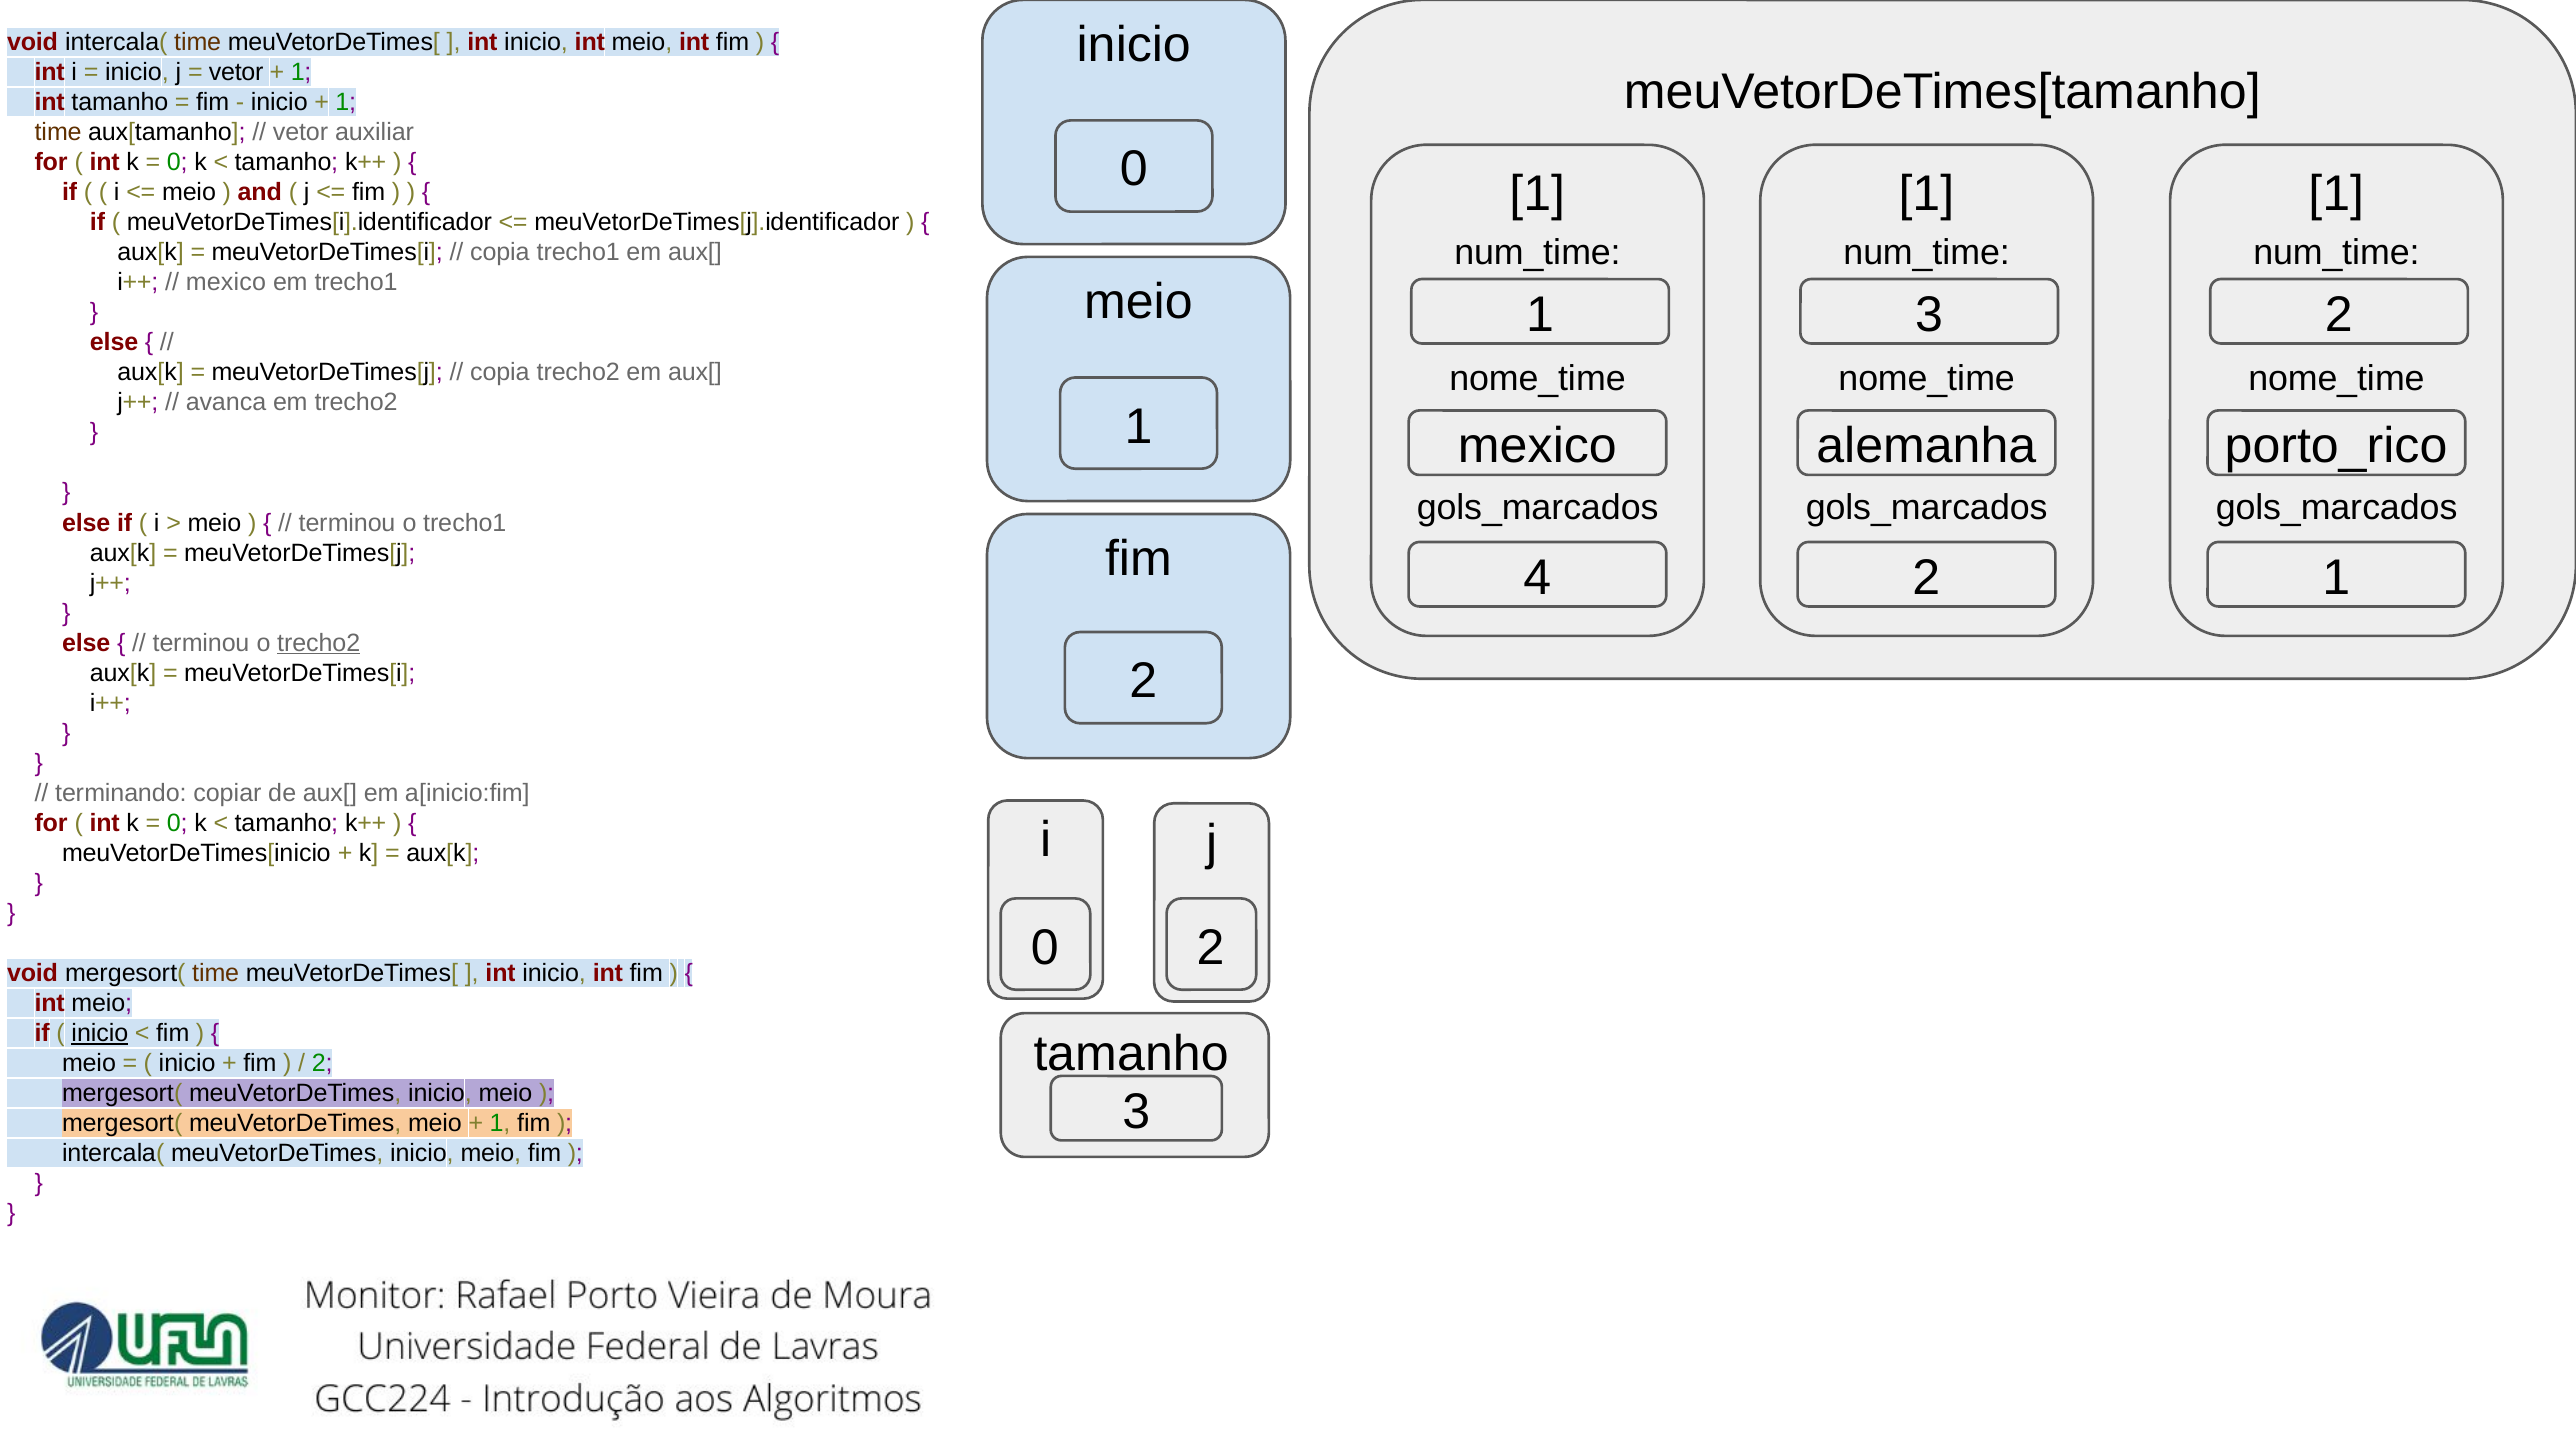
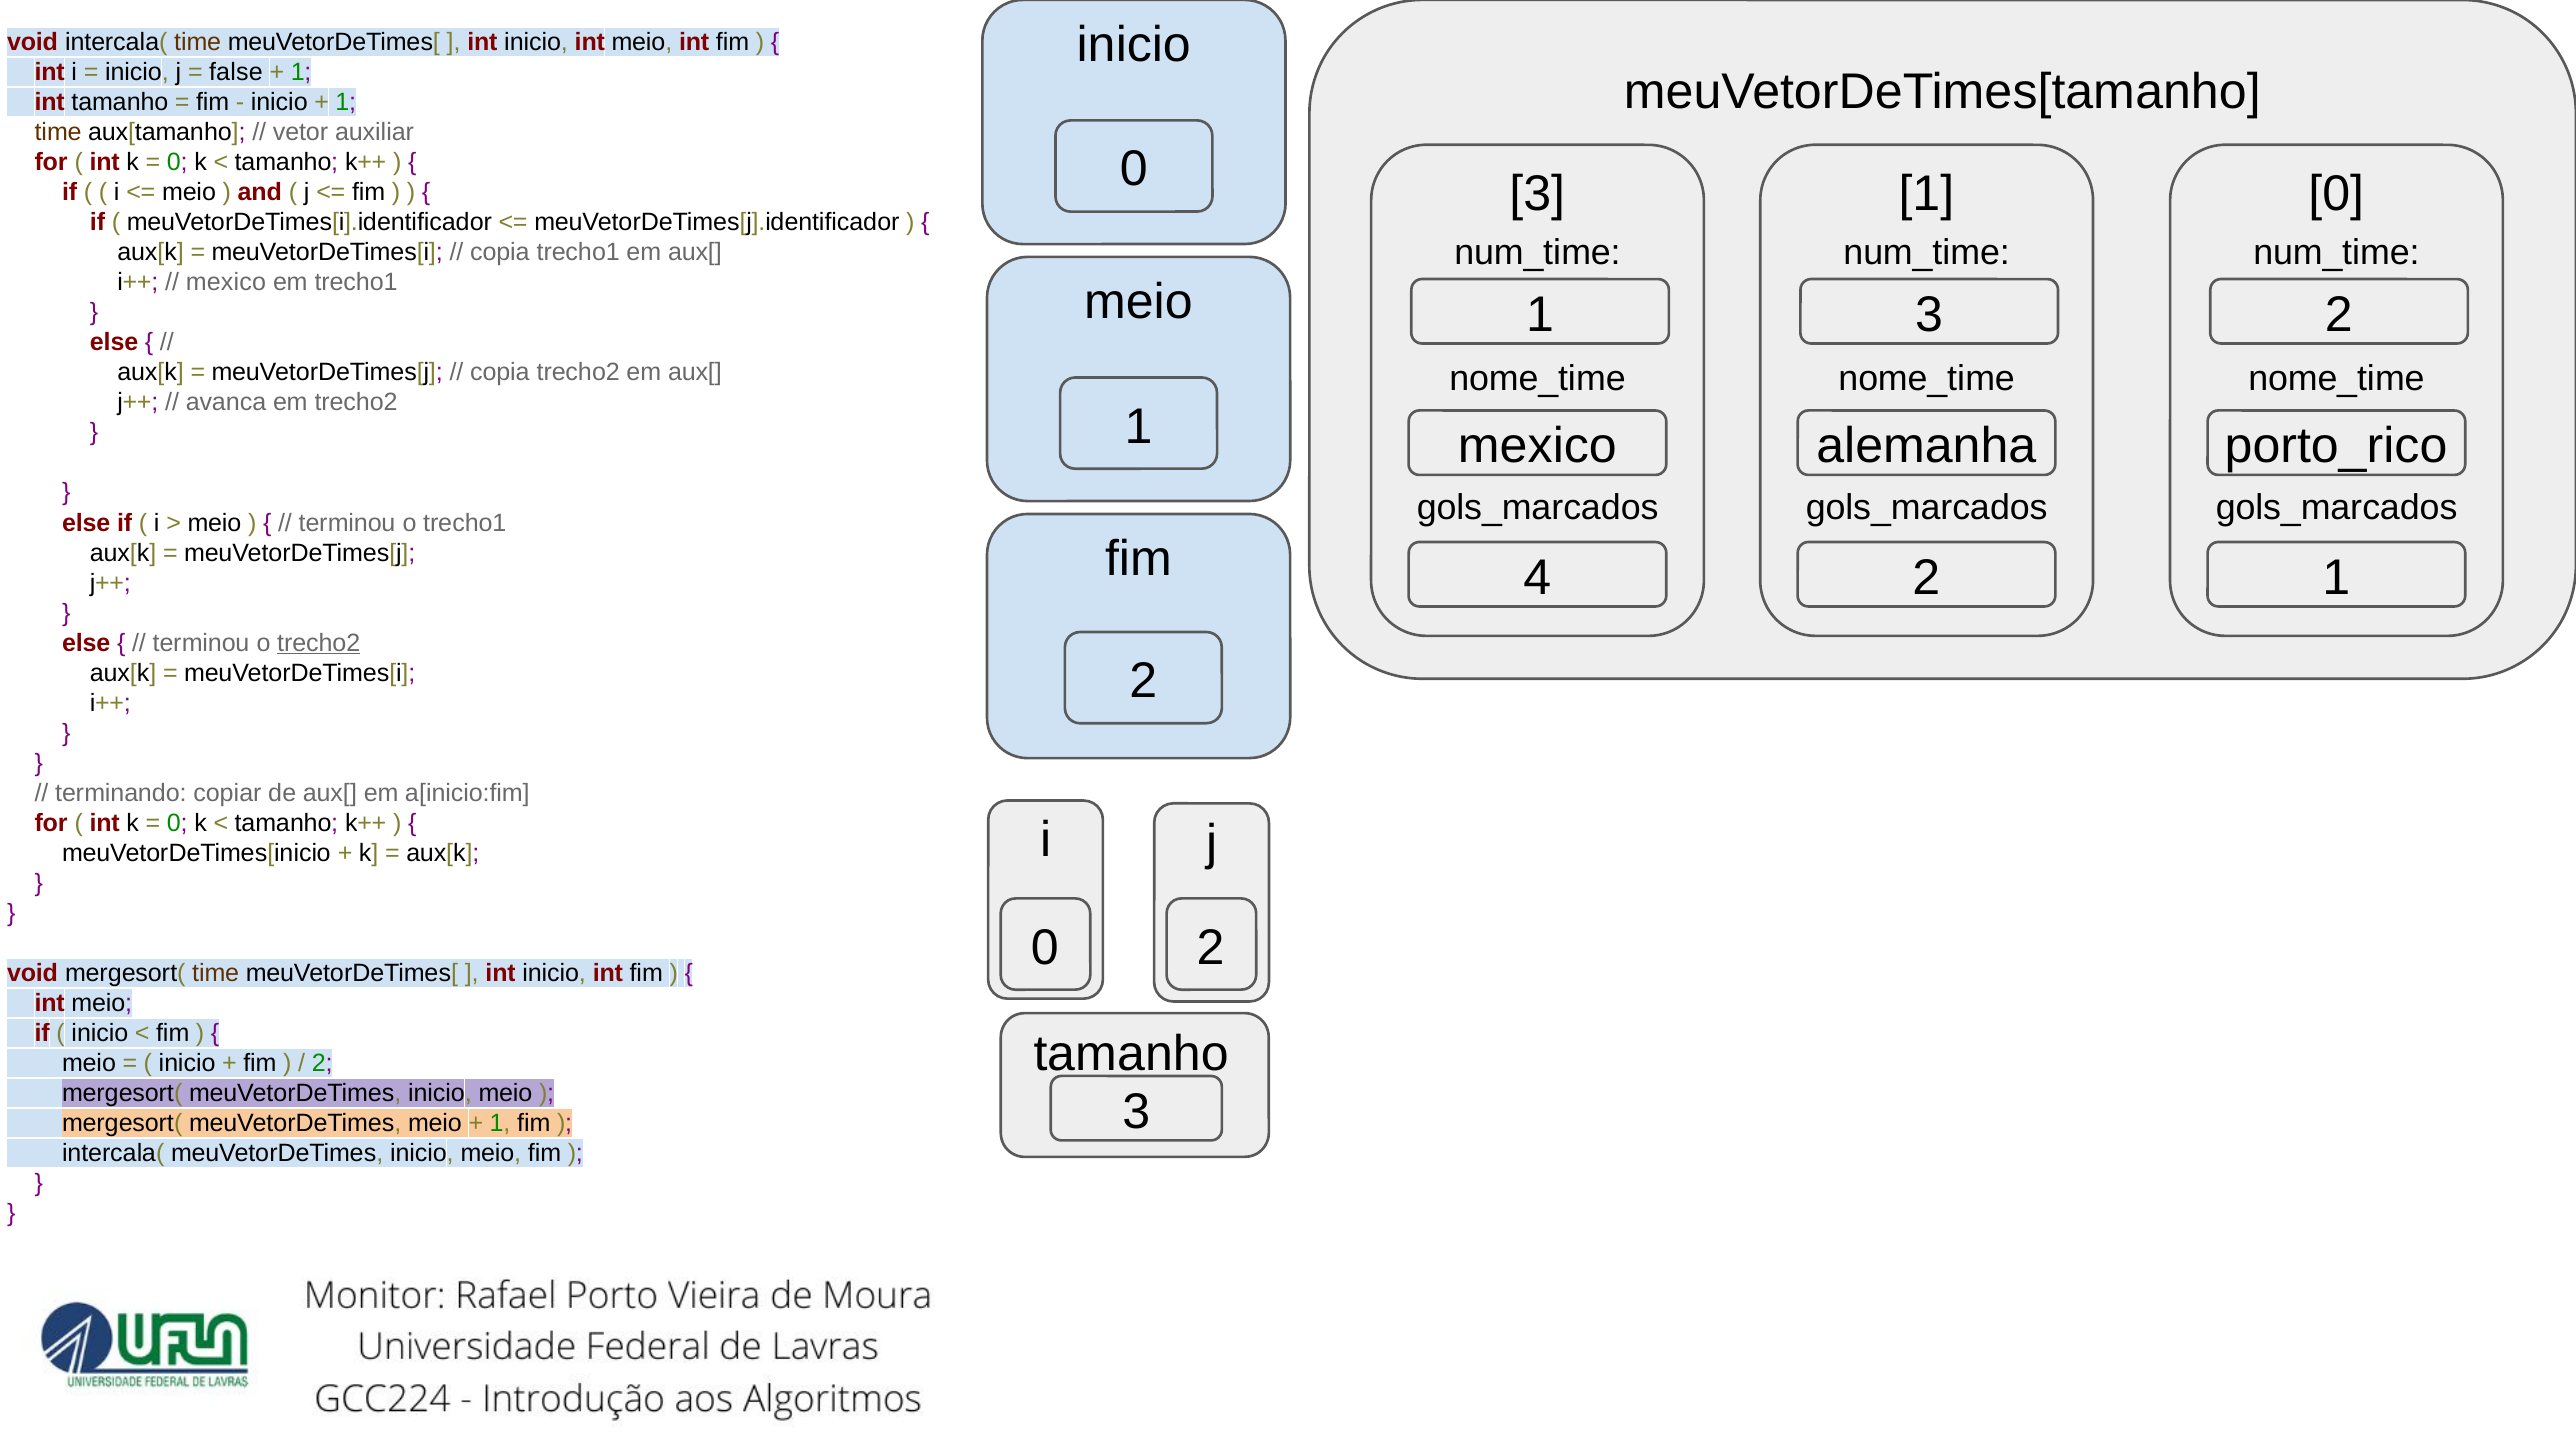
vetor: vetor -> false (236, 72)
1: 1 -> 3 (1537, 194)
1: 1 -> 0 (2336, 194)
inicio underline: present -> none (100, 1033)
